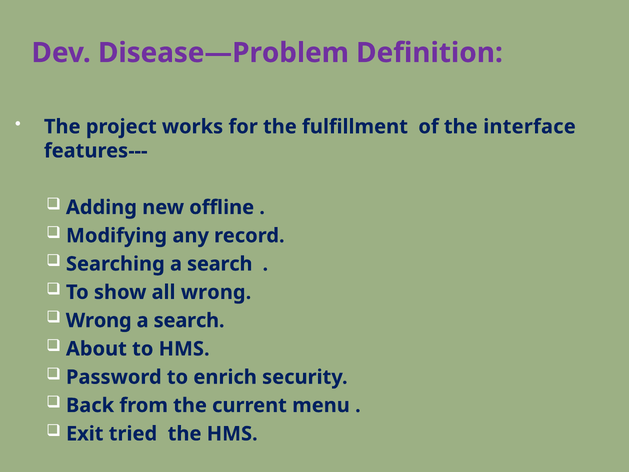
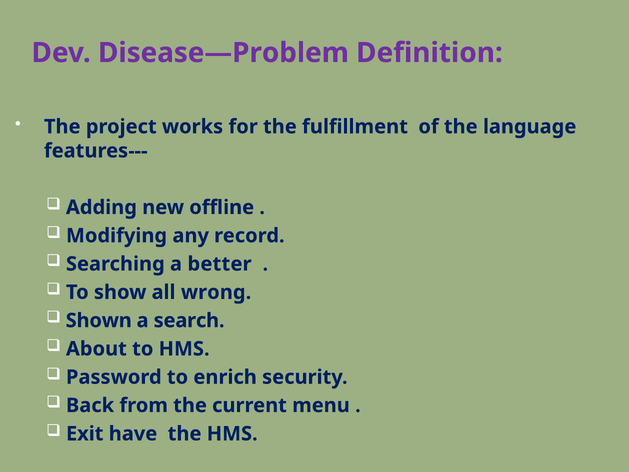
interface: interface -> language (530, 127)
Searching a search: search -> better (220, 264)
Wrong: Wrong -> Shown (99, 320)
tried: tried -> have (133, 434)
